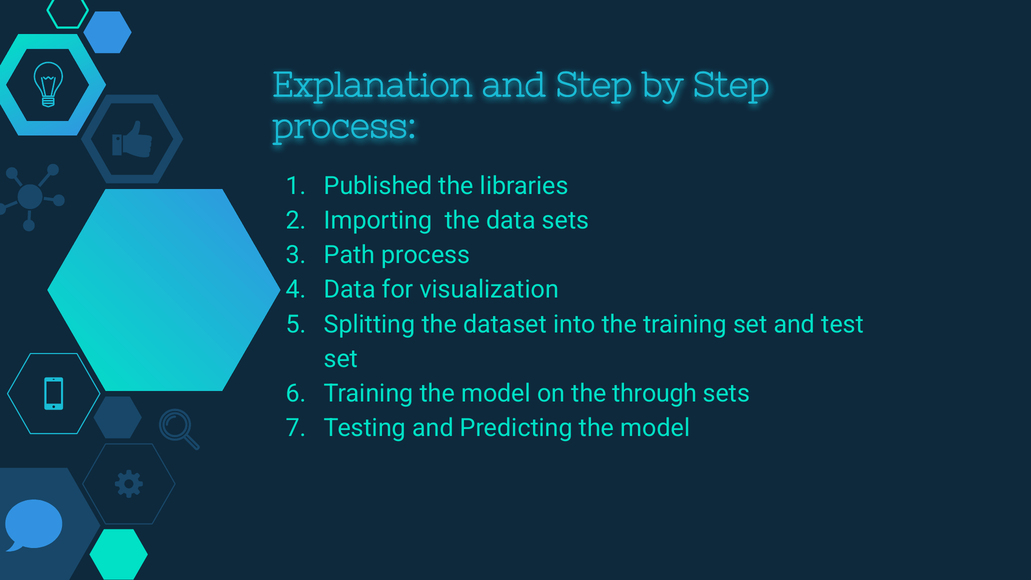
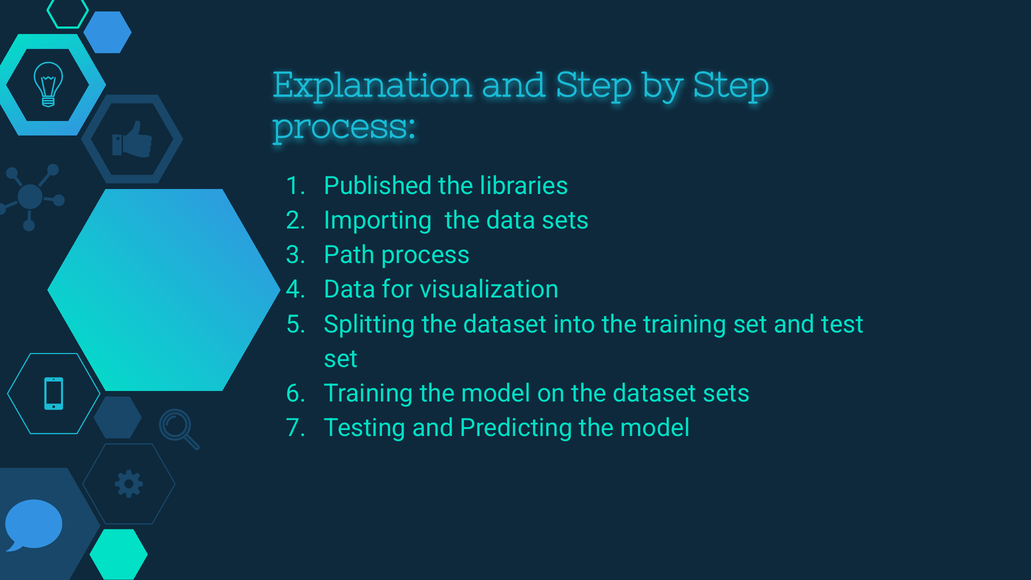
on the through: through -> dataset (655, 393)
